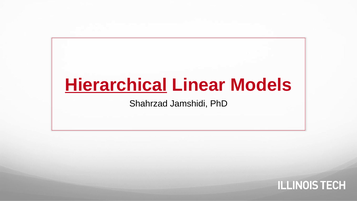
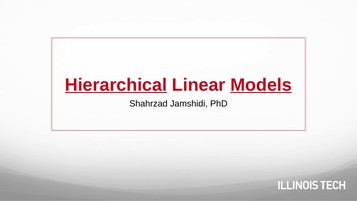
Models underline: none -> present (261, 85)
